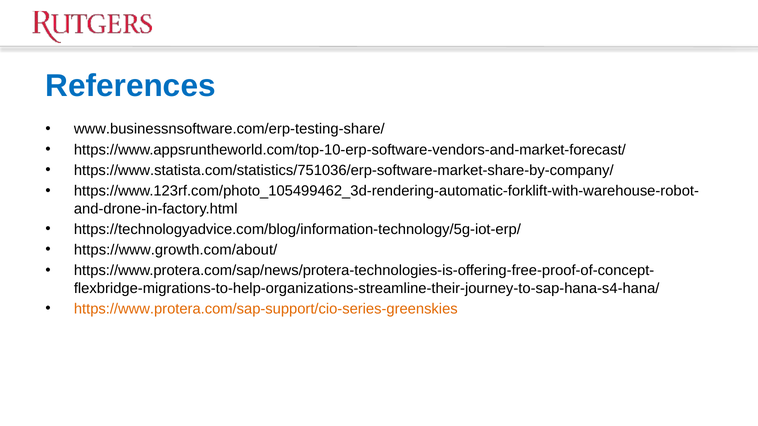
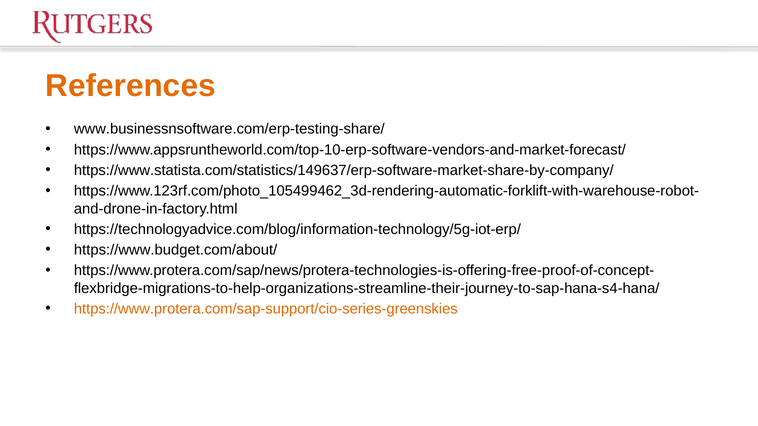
References colour: blue -> orange (131, 86)
https://www.statista.com/statistics/751036/erp-software-market-share-by-company/: https://www.statista.com/statistics/751036/erp-software-market-share-by-company/ -> https://www.statista.com/statistics/149637/erp-software-market-share-by-company/ (344, 170)
https://www.growth.com/about/: https://www.growth.com/about/ -> https://www.budget.com/about/ (176, 250)
